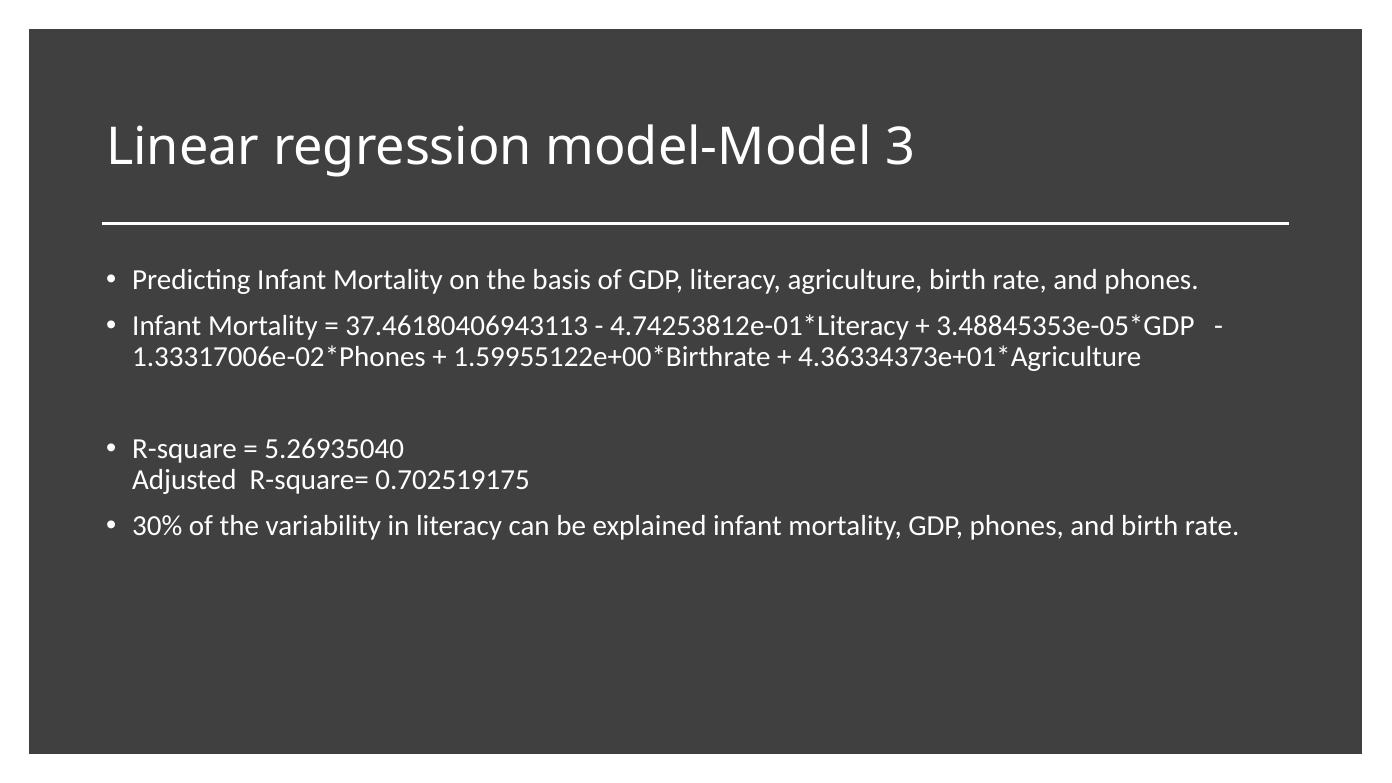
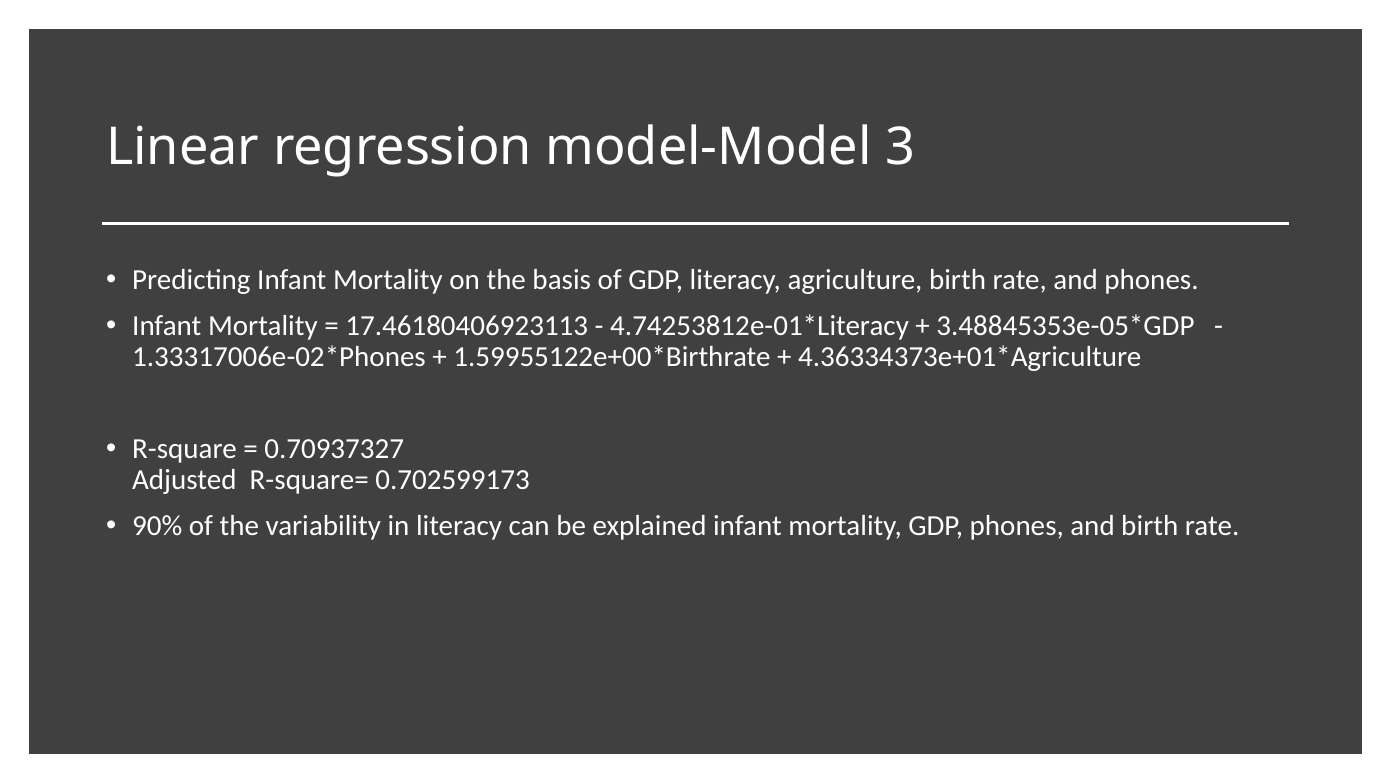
37.46180406943113: 37.46180406943113 -> 17.46180406923113 (467, 326)
5.26935040: 5.26935040 -> 0.70937327 (334, 449)
0.702519175: 0.702519175 -> 0.702599173 (453, 480)
30%: 30% -> 90% (157, 526)
